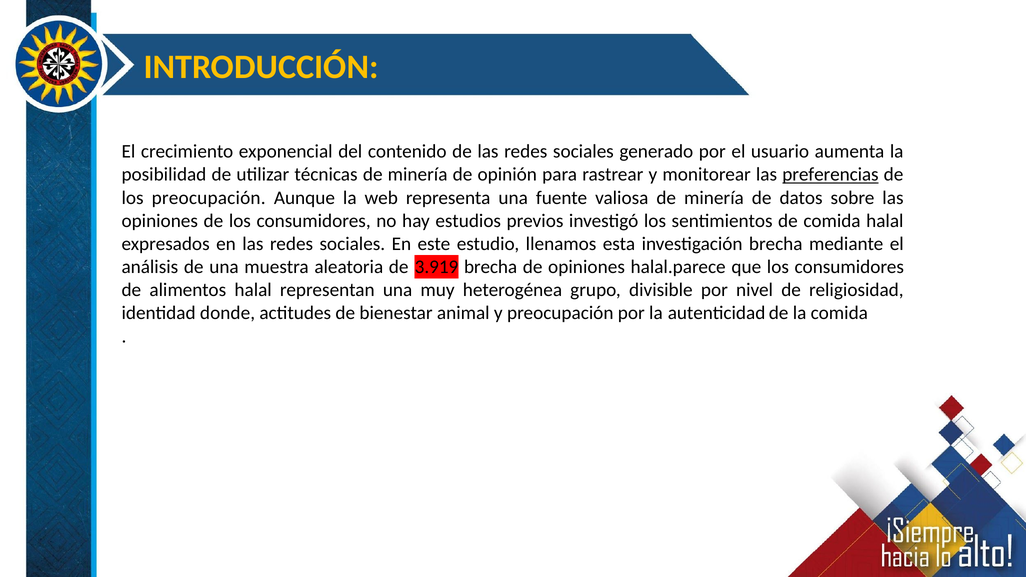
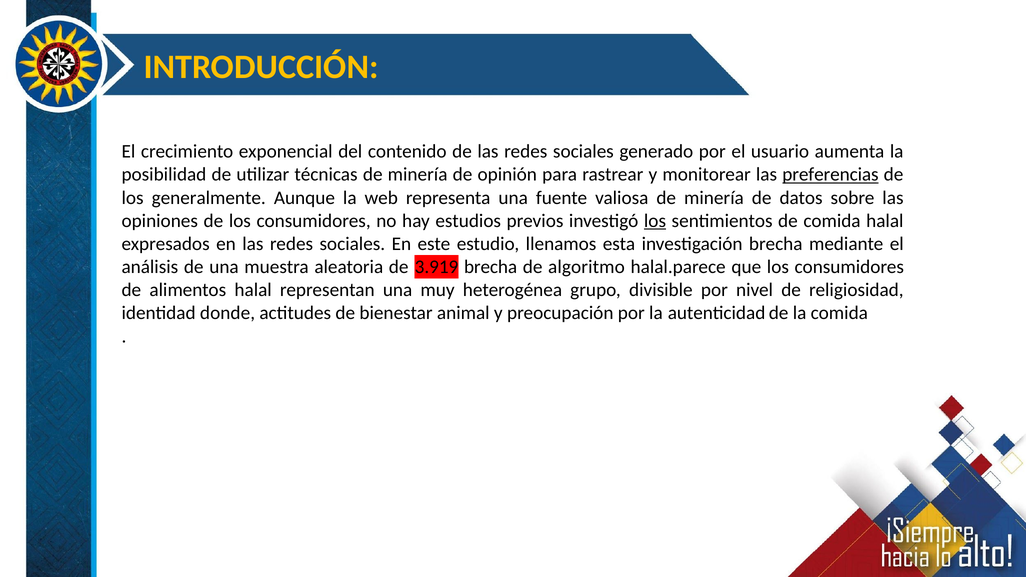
los preocupación: preocupación -> generalmente (209, 198)
los underline: none -> present (655, 221)
de opiniones: opiniones -> algoritmo (586, 267)
